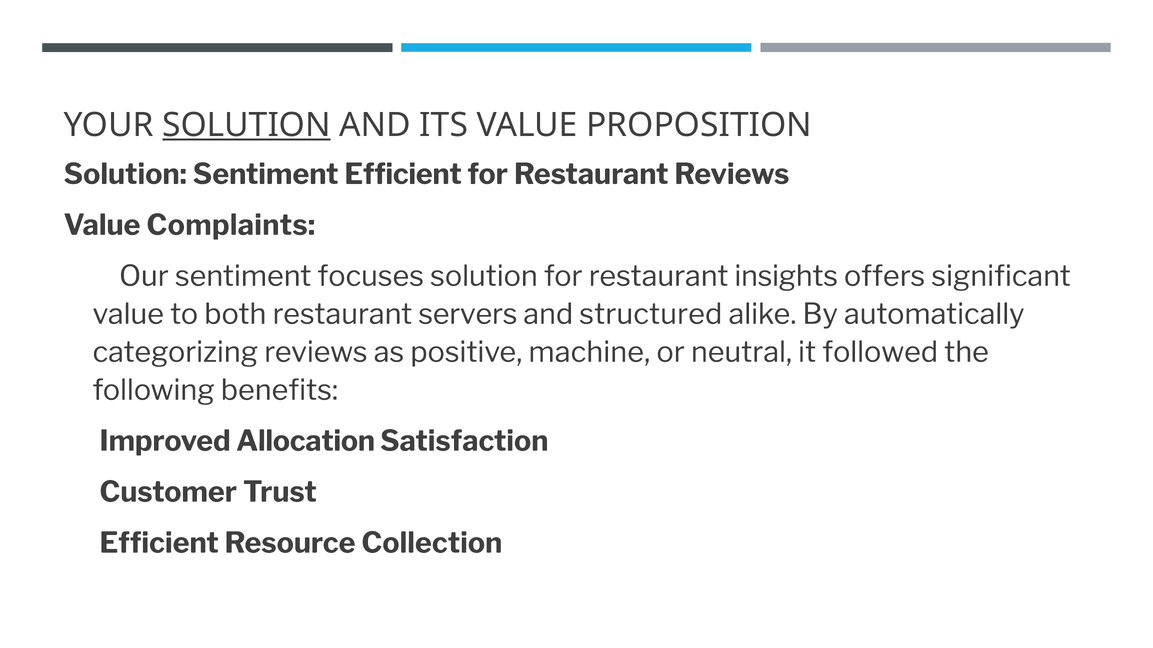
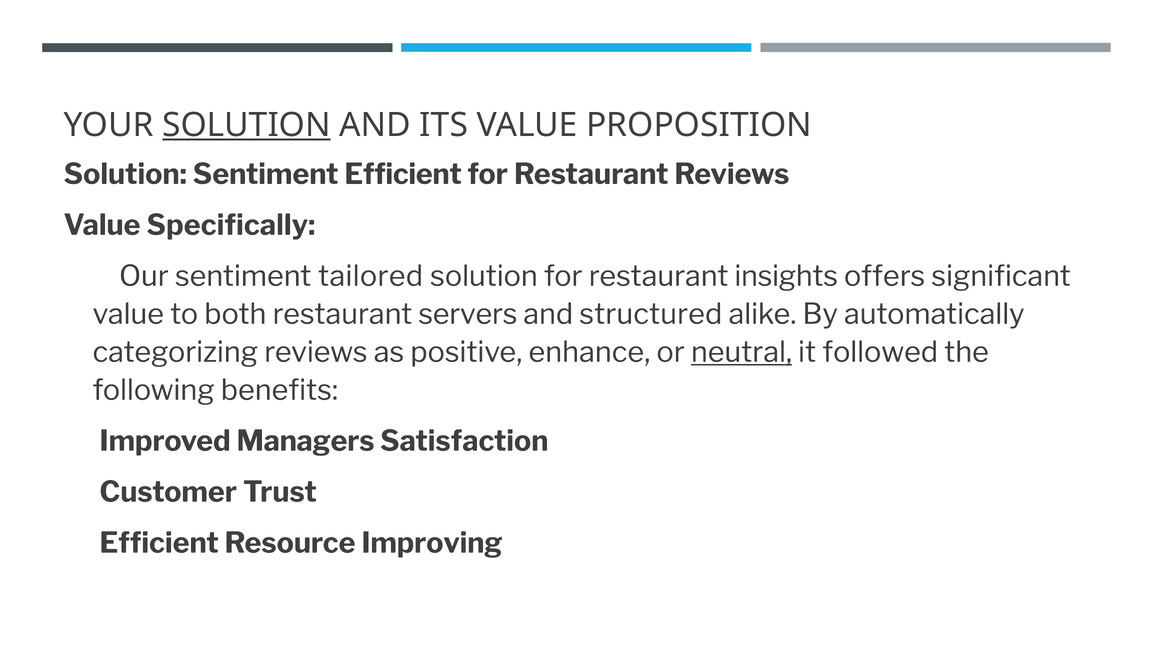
Complaints: Complaints -> Specifically (231, 226)
focuses: focuses -> tailored (371, 277)
machine: machine -> enhance (589, 353)
neutral underline: none -> present (741, 353)
Allocation: Allocation -> Managers (306, 442)
Collection: Collection -> Improving (432, 544)
